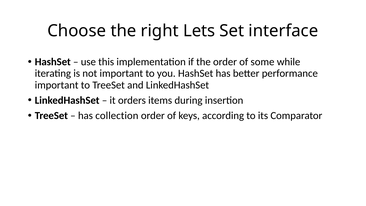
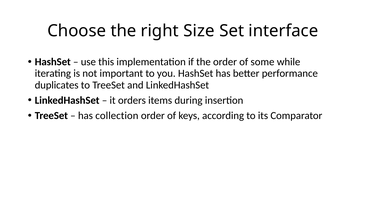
Lets: Lets -> Size (199, 31)
important: important -> duplicates (57, 85)
